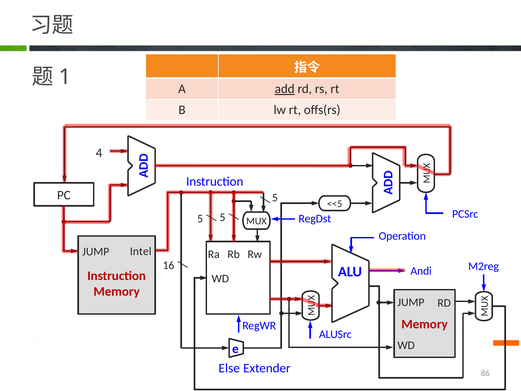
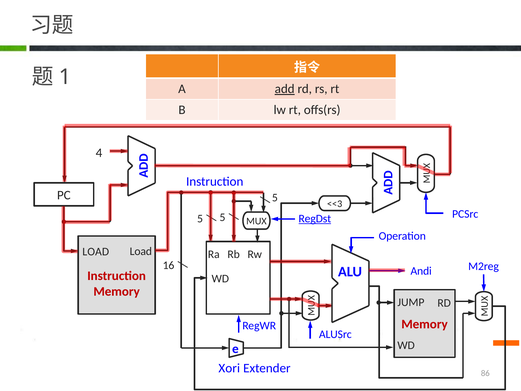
<<5: <<5 -> <<3 (335, 204)
RegDst underline: none -> present (315, 218)
Intel: Intel -> Load (141, 251)
JUMP: JUMP -> LOAD (96, 252)
Else: Else -> Xori (229, 368)
